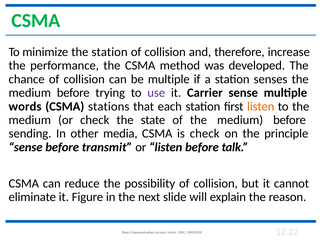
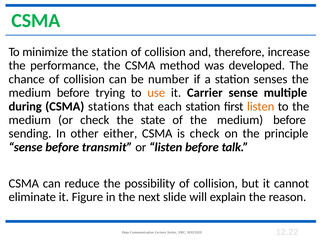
be multiple: multiple -> number (169, 79)
use colour: purple -> orange (156, 93)
words: words -> during (25, 106)
media: media -> either (120, 134)
